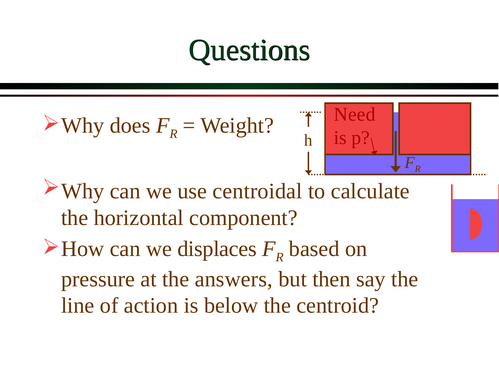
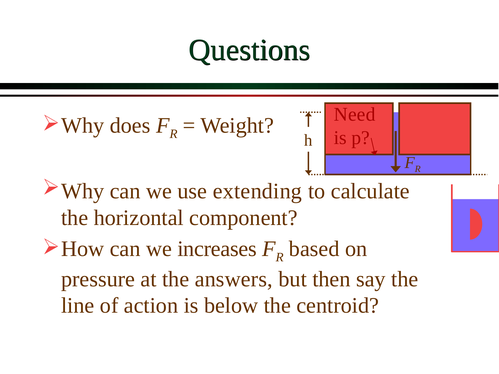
centroidal: centroidal -> extending (257, 191)
displaces: displaces -> increases (217, 249)
